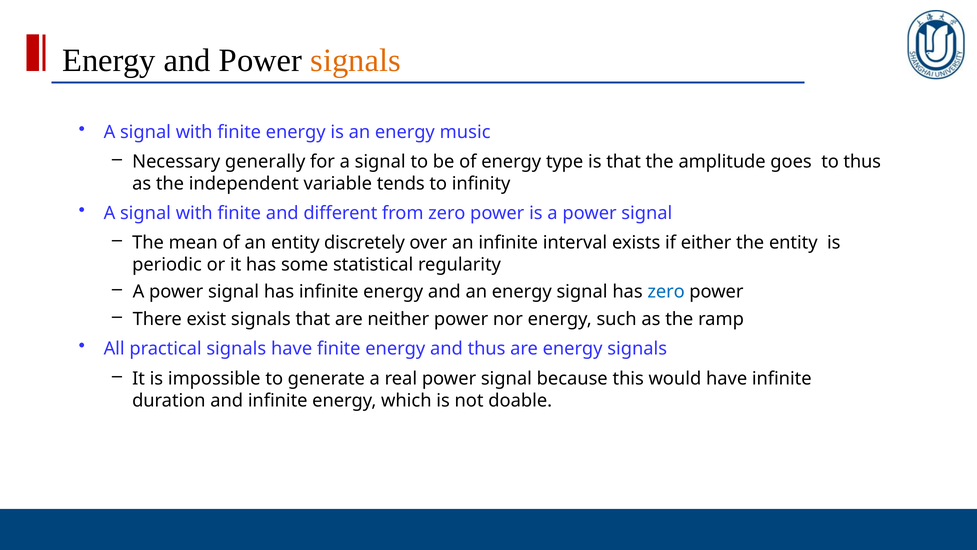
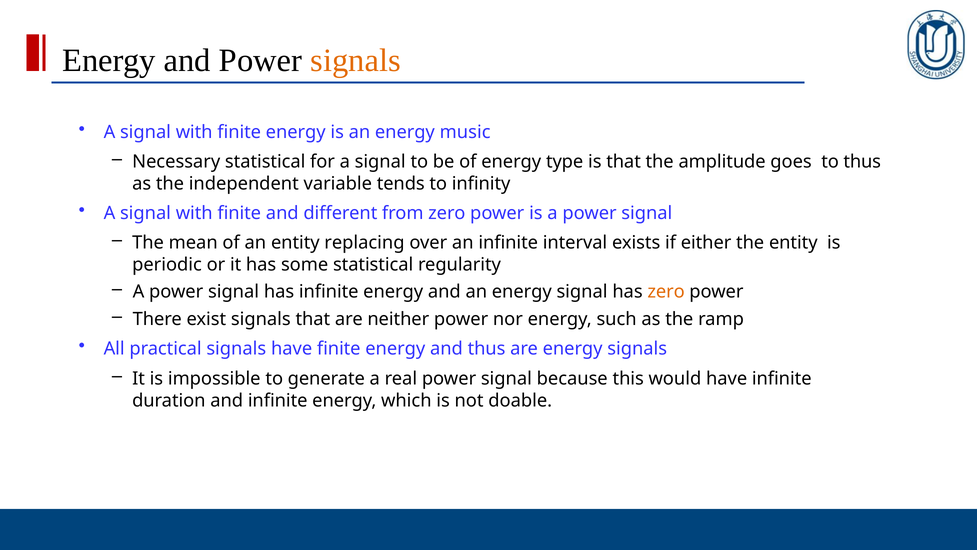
Necessary generally: generally -> statistical (265, 162)
discretely: discretely -> replacing (364, 242)
zero colour: blue -> orange (666, 291)
